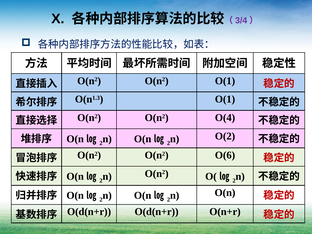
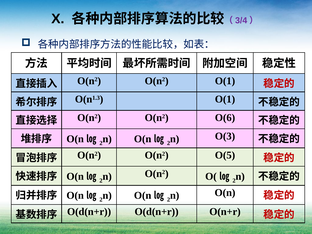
O(4: O(4 -> O(6 (225, 118)
O(2: O(2 -> O(3 (225, 136)
O(6: O(6 -> O(5 (225, 155)
